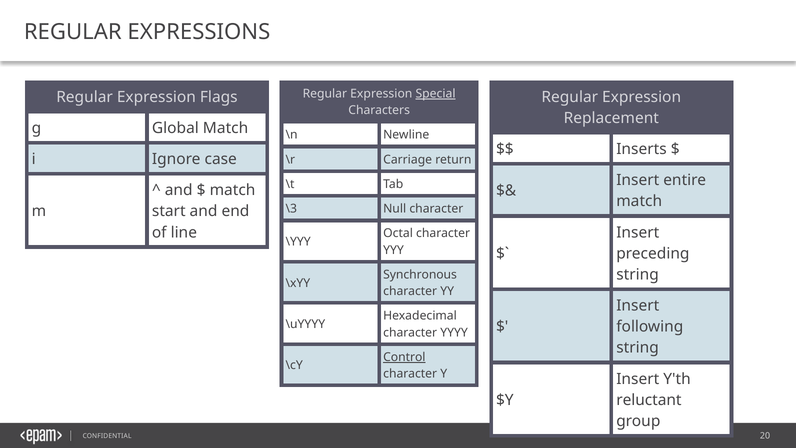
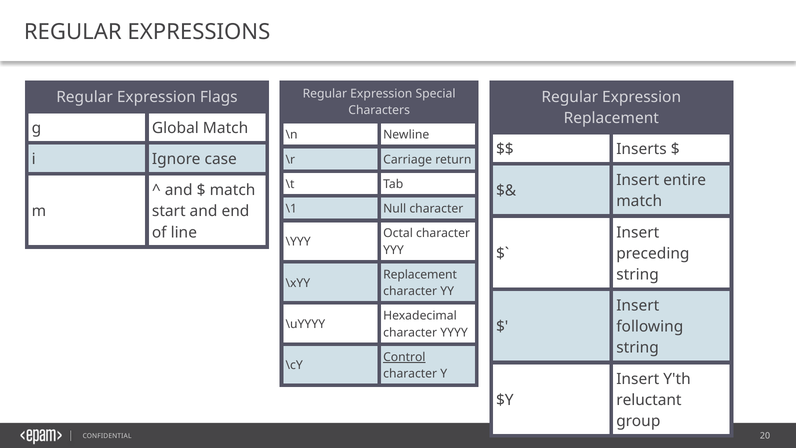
Special underline: present -> none (436, 94)
\3: \3 -> \1 (291, 209)
Synchronous: Synchronous -> Replacement (420, 275)
